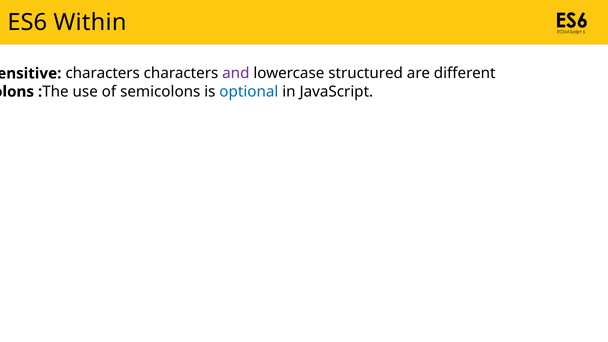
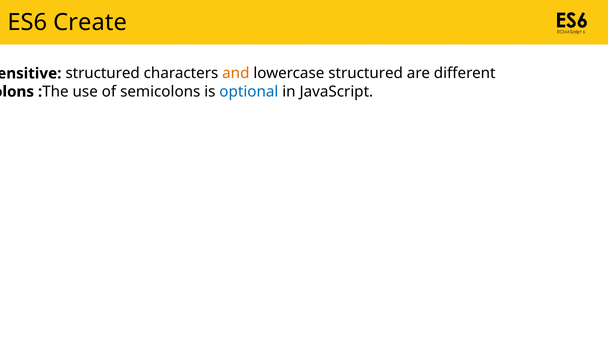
Within: Within -> Create (90, 23)
characters: characters -> structured (103, 73)
and colour: purple -> orange (236, 73)
